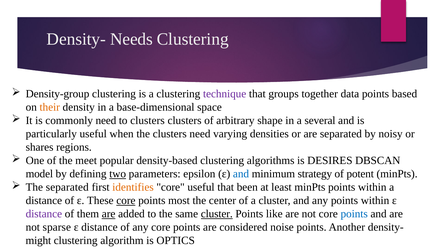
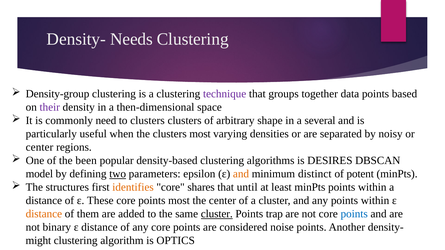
their colour: orange -> purple (50, 107)
base-dimensional: base-dimensional -> then-dimensional (156, 107)
clusters need: need -> most (200, 134)
shares: shares -> center (40, 147)
meet: meet -> been (86, 161)
and colour: blue -> orange (241, 174)
strategy: strategy -> distinct (315, 174)
The separated: separated -> structures (67, 187)
core useful: useful -> shares (201, 187)
been: been -> until (247, 187)
core underline: present -> none (126, 201)
distance colour: purple -> orange (44, 214)
are underline: present -> none (109, 214)
like: like -> trap (274, 214)
sparse: sparse -> binary (57, 227)
